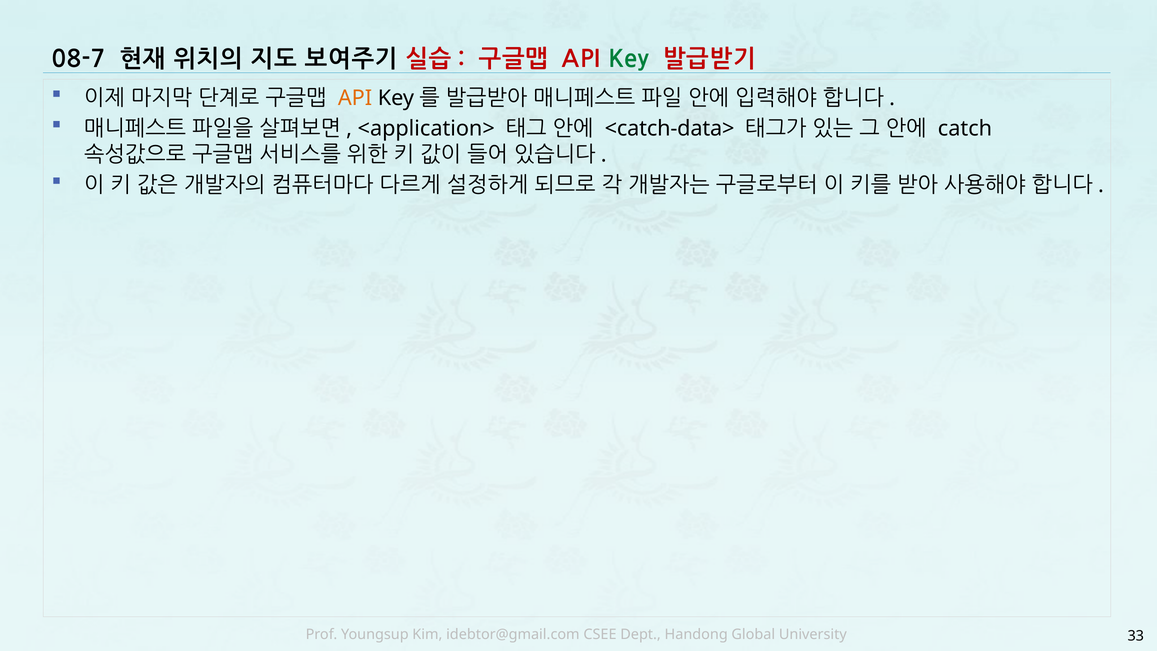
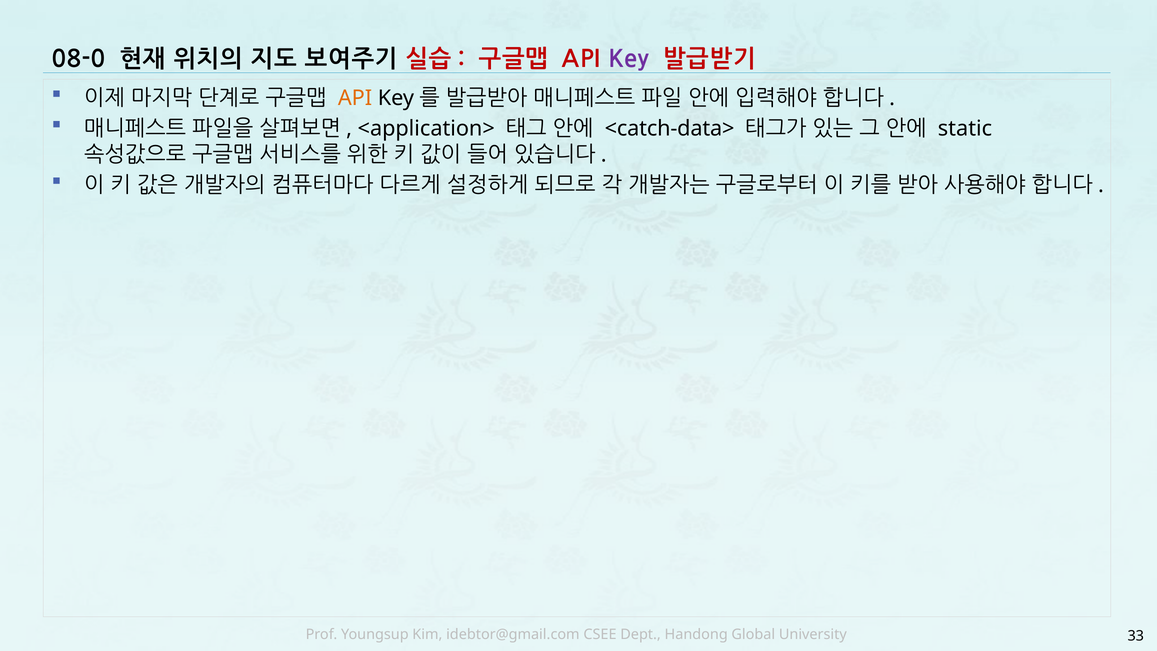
08-7: 08-7 -> 08-0 (79, 59)
Key colour: green -> purple (629, 59)
catch: catch -> static (965, 129)
